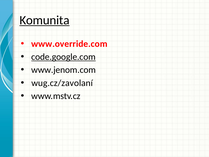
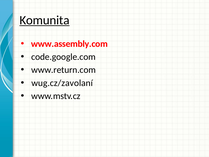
www.override.com: www.override.com -> www.assembly.com (69, 44)
code.google.com underline: present -> none (63, 57)
www.jenom.com: www.jenom.com -> www.return.com (64, 70)
